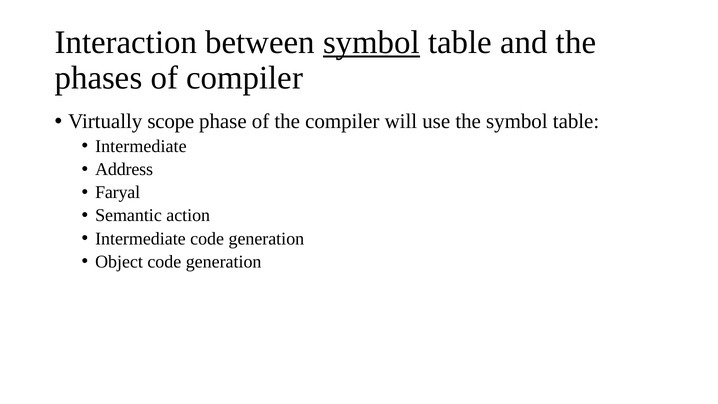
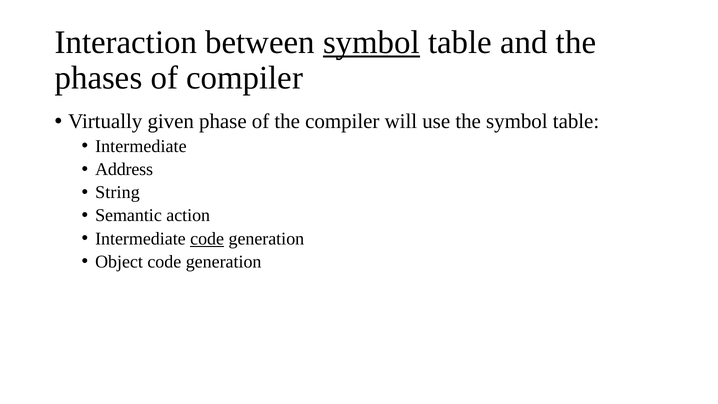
scope: scope -> given (171, 121)
Faryal: Faryal -> String (117, 192)
code underline: none -> present (207, 239)
